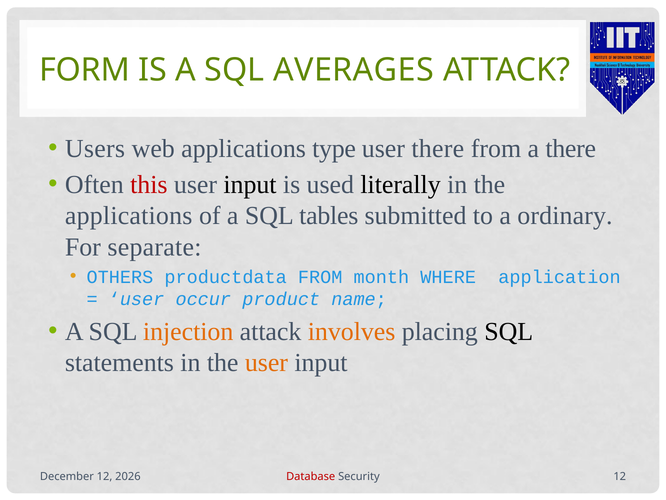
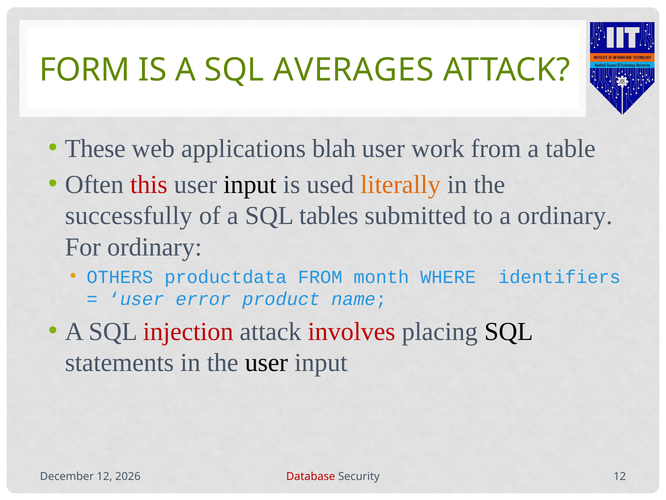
Users: Users -> These (95, 148)
type: type -> blah (334, 148)
user there: there -> work (438, 148)
a there: there -> table (571, 148)
literally colour: black -> orange (401, 185)
applications: applications -> successfully (129, 216)
For separate: separate -> ordinary (155, 247)
application: application -> identifiers (559, 277)
occur: occur -> error (203, 299)
injection colour: orange -> red (188, 331)
involves colour: orange -> red (352, 331)
user colour: orange -> black (266, 362)
